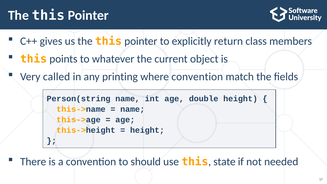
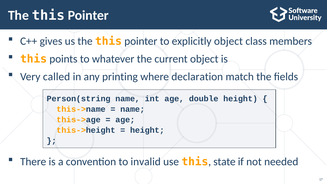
explicitly return: return -> object (228, 41)
where convention: convention -> declaration (197, 77)
should: should -> invalid (146, 162)
